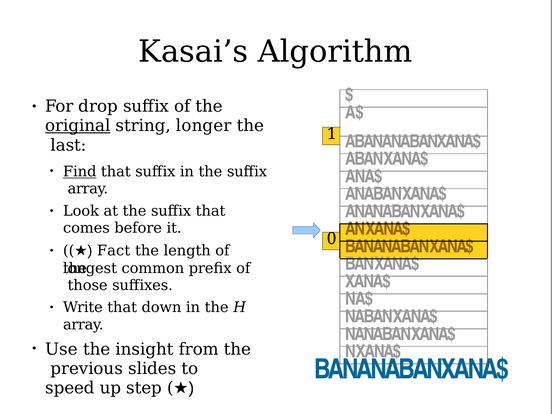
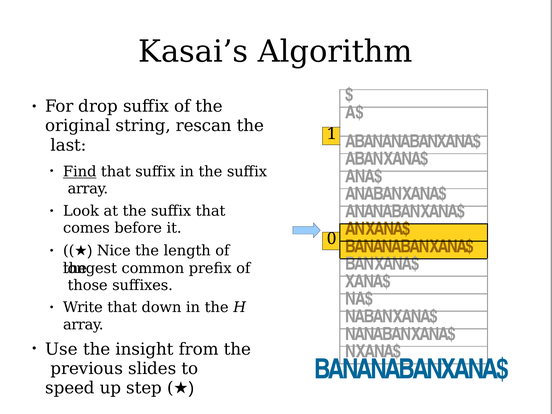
original underline: present -> none (78, 126)
longer: longer -> rescan (204, 126)
Fact: Fact -> Nice (114, 251)
